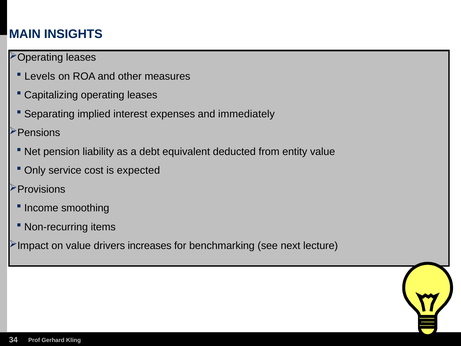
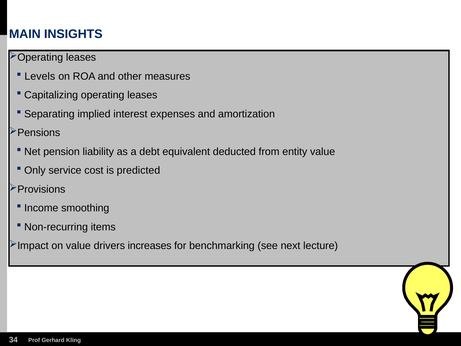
immediately: immediately -> amortization (247, 114)
expected: expected -> predicted (138, 170)
